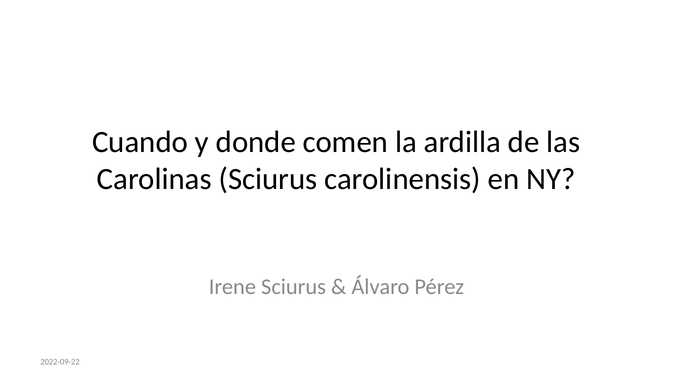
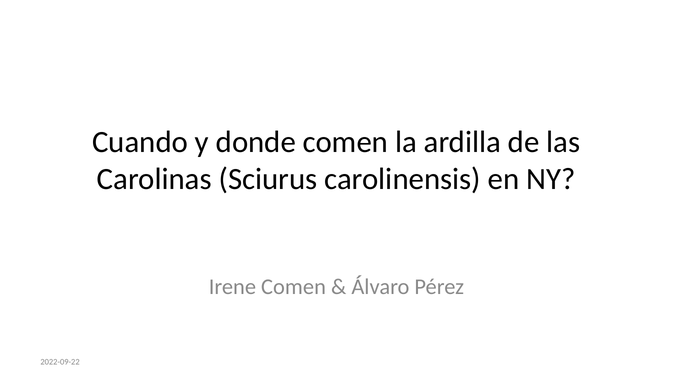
Irene Sciurus: Sciurus -> Comen (294, 287)
